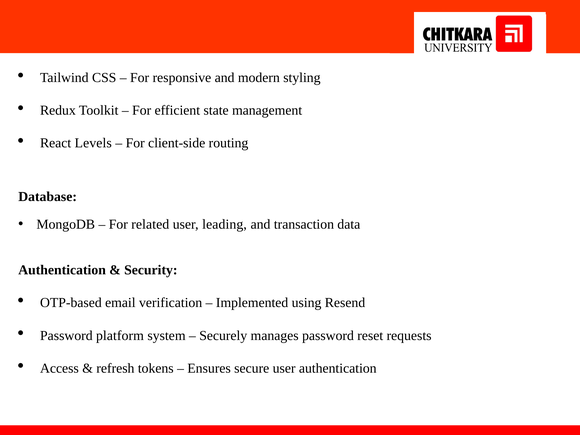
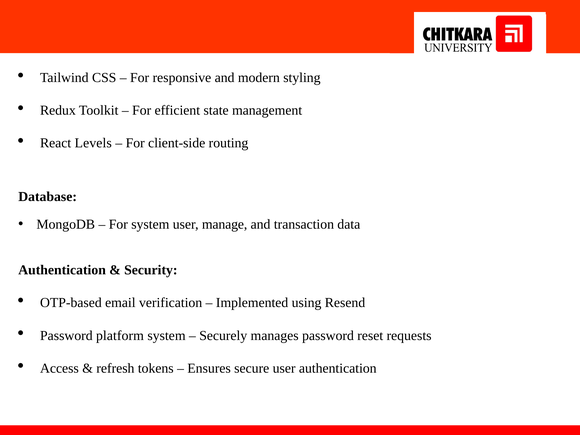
For related: related -> system (150, 224)
leading: leading -> manage (225, 224)
